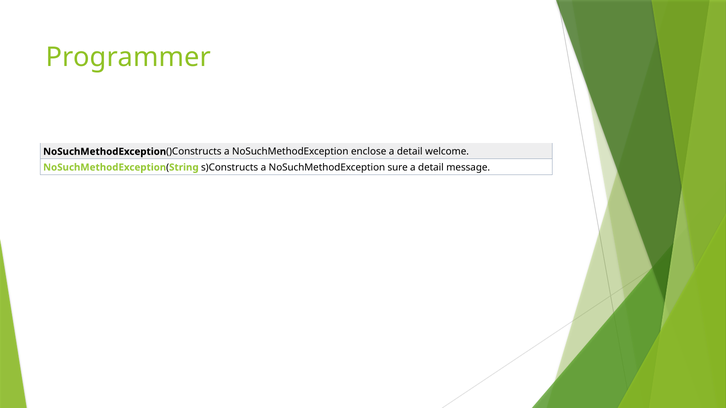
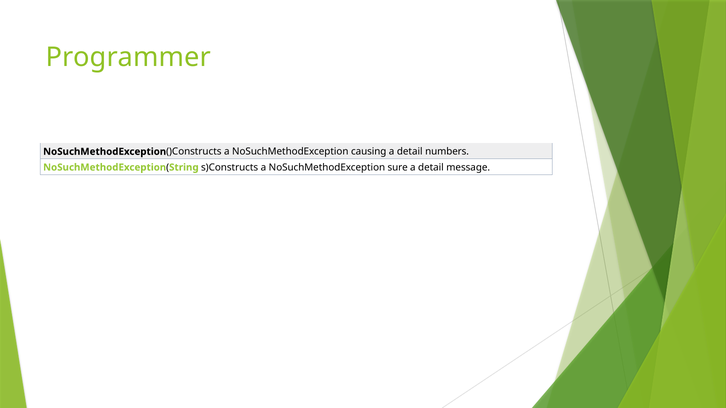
enclose: enclose -> causing (369, 152)
welcome: welcome -> numbers (447, 152)
